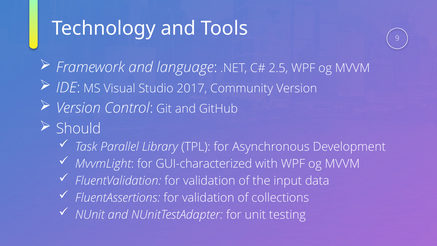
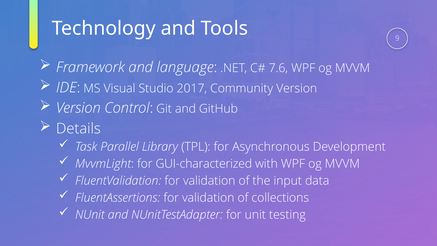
2.5: 2.5 -> 7.6 (278, 68)
Should: Should -> Details (78, 128)
